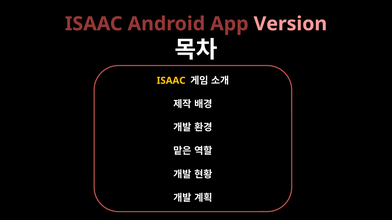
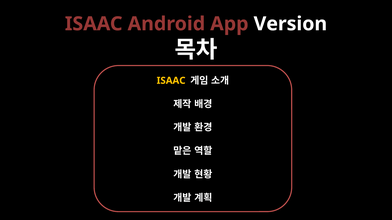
Version colour: pink -> white (290, 24)
